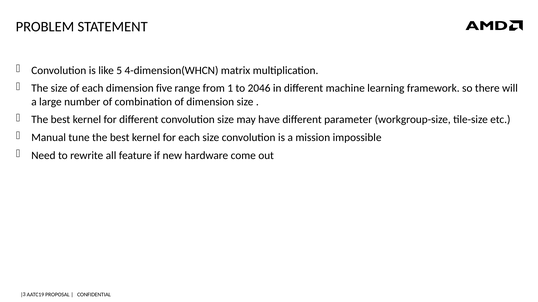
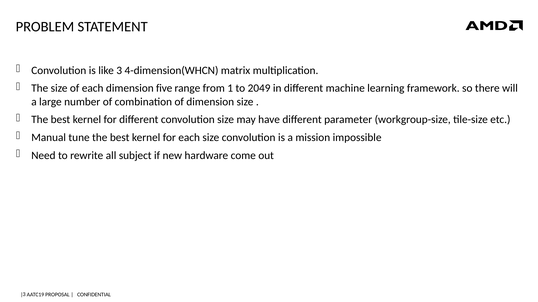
like 5: 5 -> 3 (119, 70)
2046: 2046 -> 2049 (259, 88)
feature: feature -> subject (135, 156)
